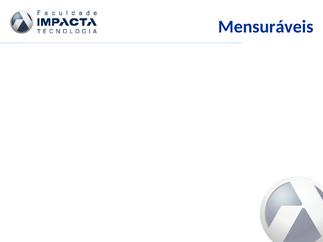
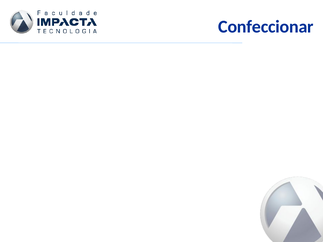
Mensuráveis: Mensuráveis -> Confeccionar (266, 27)
